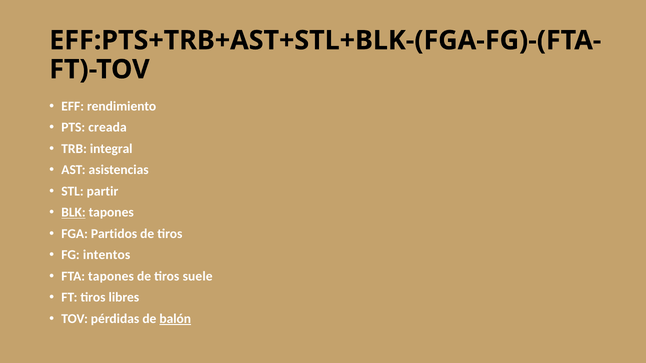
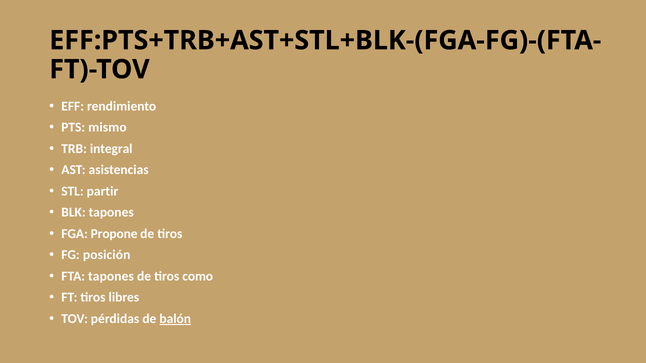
creada: creada -> mismo (108, 128)
BLK underline: present -> none (74, 213)
Partidos: Partidos -> Propone (114, 234)
intentos: intentos -> posición (107, 255)
suele: suele -> como (198, 276)
